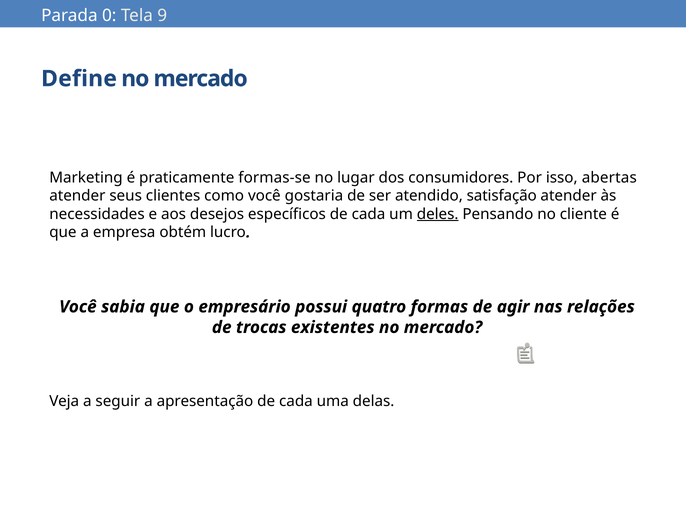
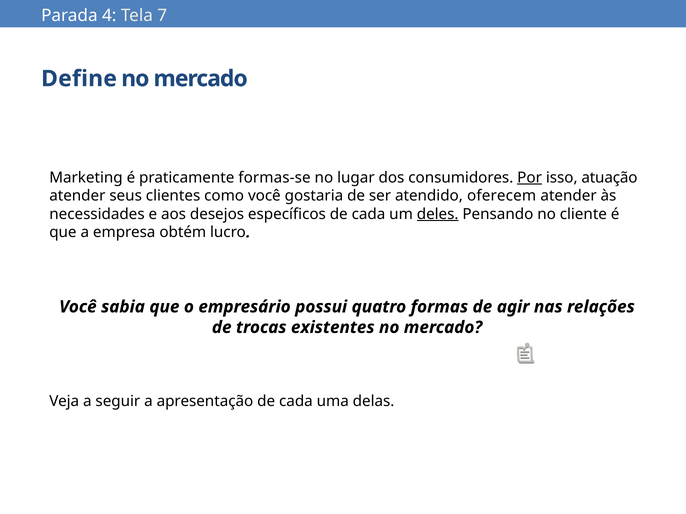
0: 0 -> 4 (109, 15)
9: 9 -> 7 (162, 15)
Por underline: none -> present (530, 178)
abertas: abertas -> atuação (609, 178)
satisfação: satisfação -> oferecem (502, 196)
